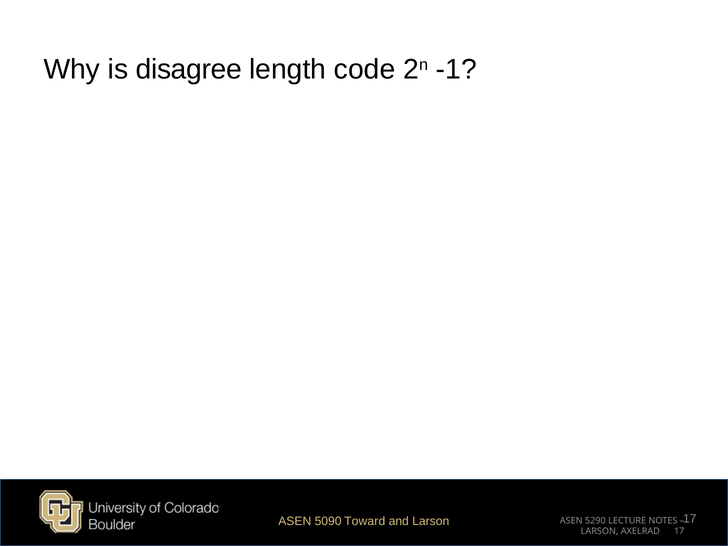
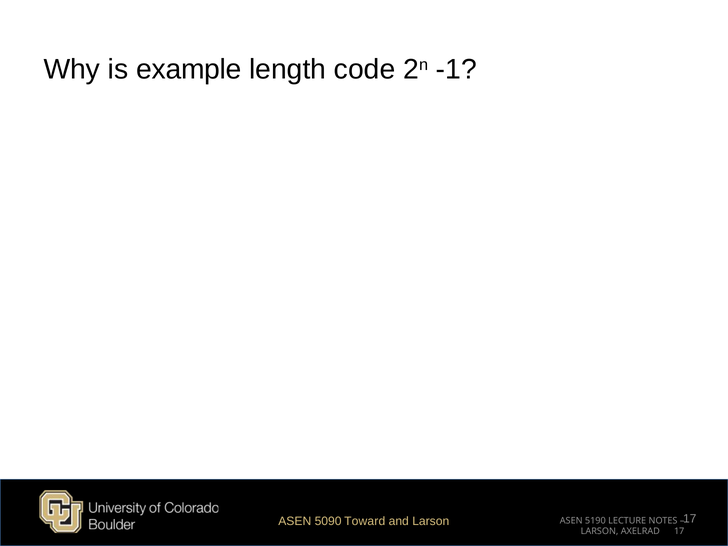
disagree: disagree -> example (189, 69)
5290: 5290 -> 5190 (595, 520)
